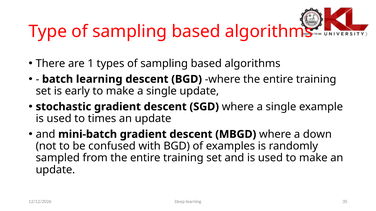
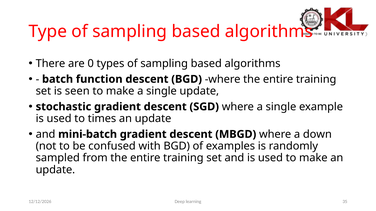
1: 1 -> 0 (91, 64)
batch learning: learning -> function (99, 79)
early: early -> seen (77, 91)
